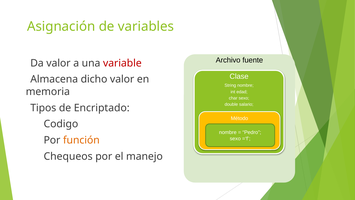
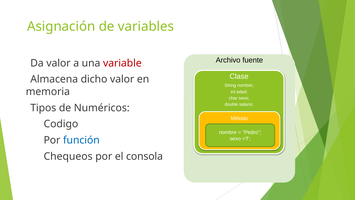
Encriptado: Encriptado -> Numéricos (102, 108)
función colour: orange -> blue (81, 140)
manejo: manejo -> consola (144, 156)
